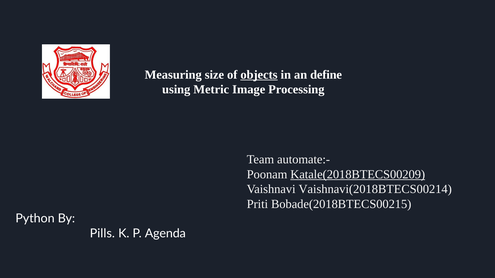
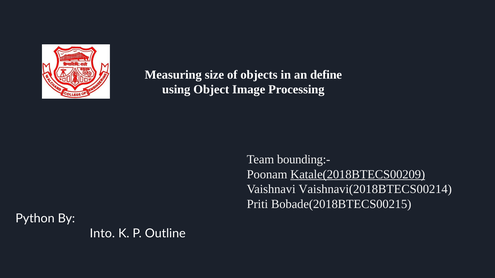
objects underline: present -> none (259, 75)
Metric: Metric -> Object (211, 90)
automate:-: automate:- -> bounding:- (304, 160)
Pills: Pills -> Into (102, 234)
Agenda: Agenda -> Outline (165, 234)
